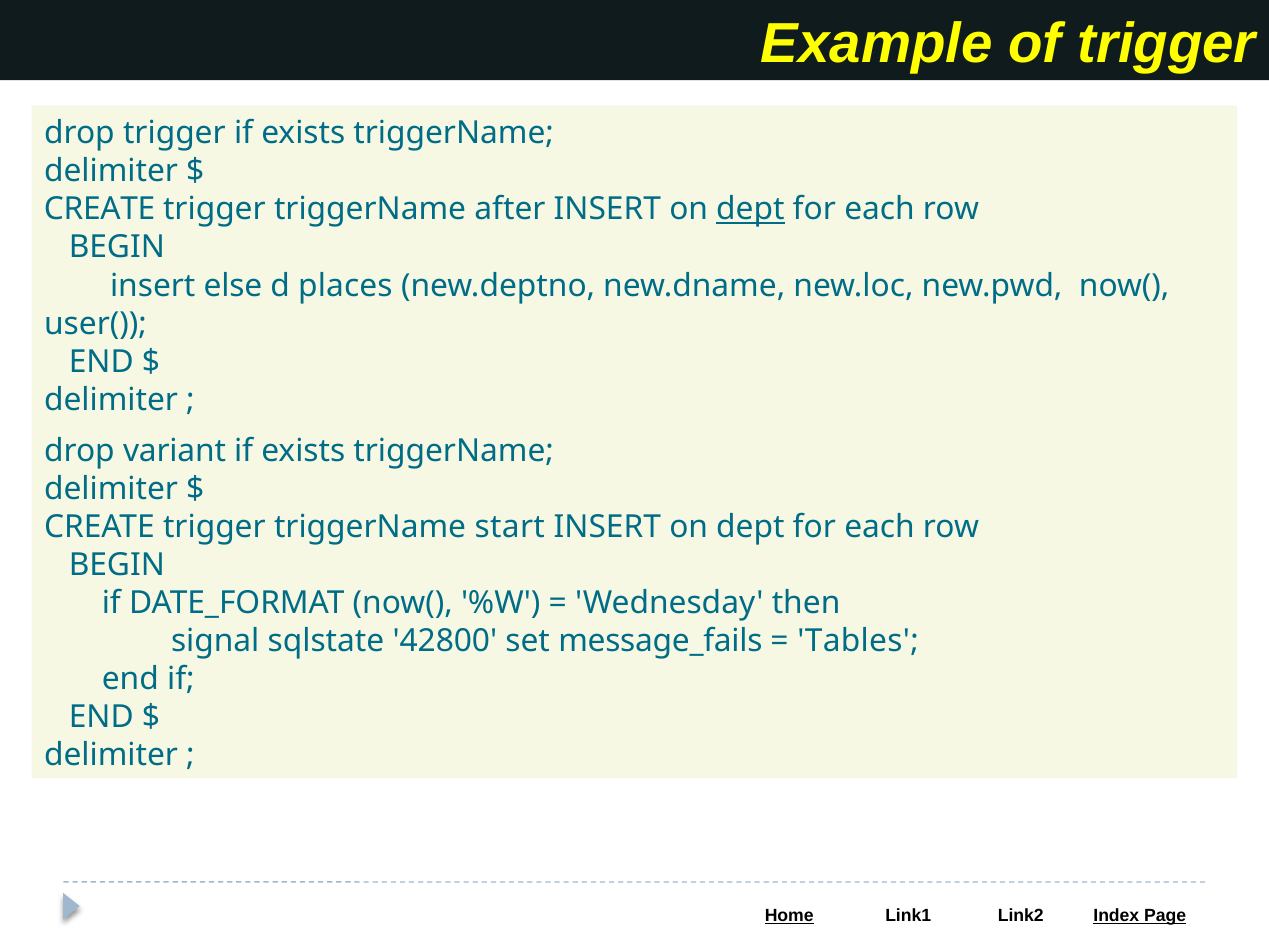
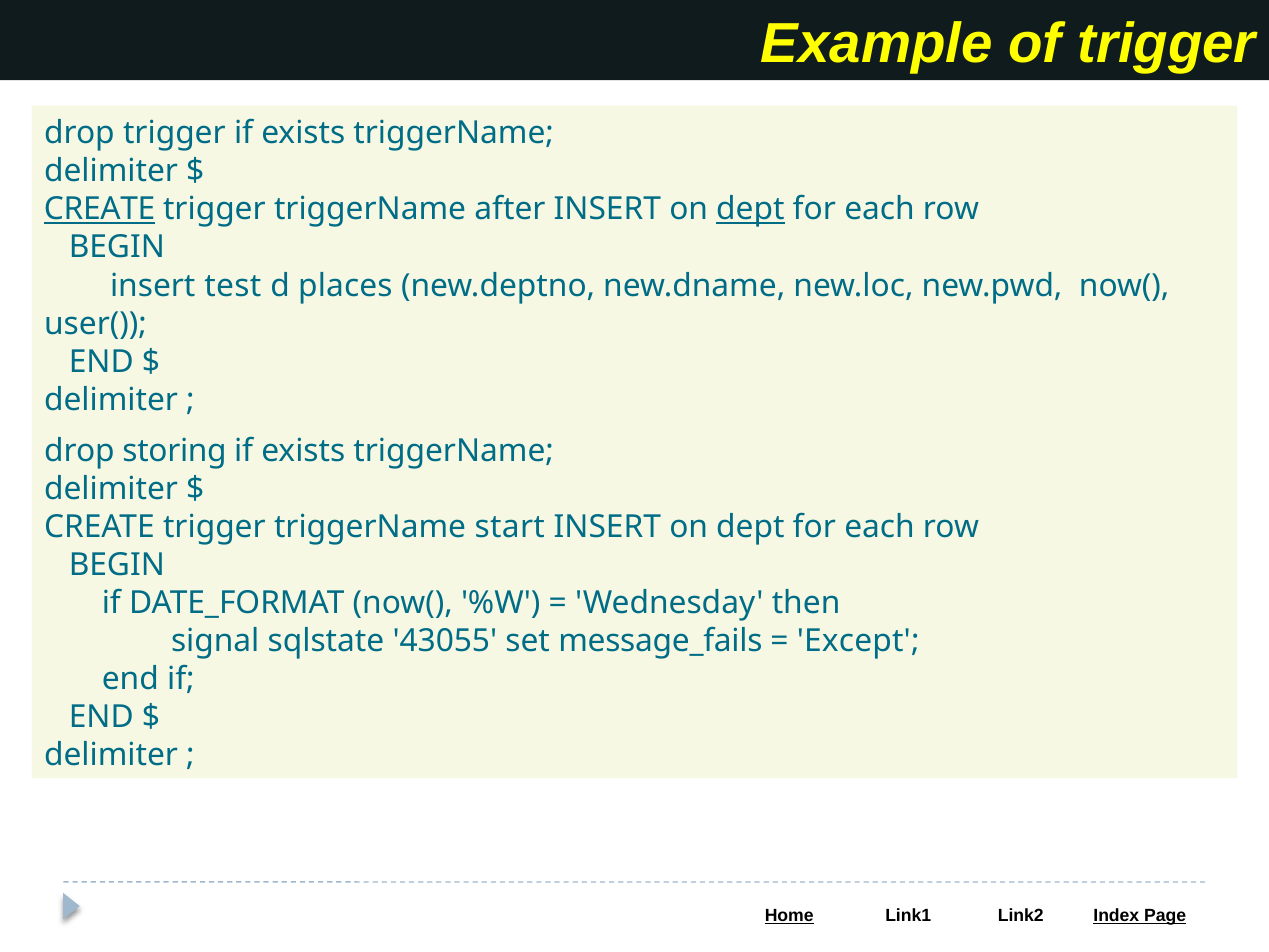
CREATE underline: none -> present (100, 209)
else: else -> test (233, 285)
variant: variant -> storing (175, 450)
42800: 42800 -> 43055 (445, 641)
Tables: Tables -> Except (858, 641)
